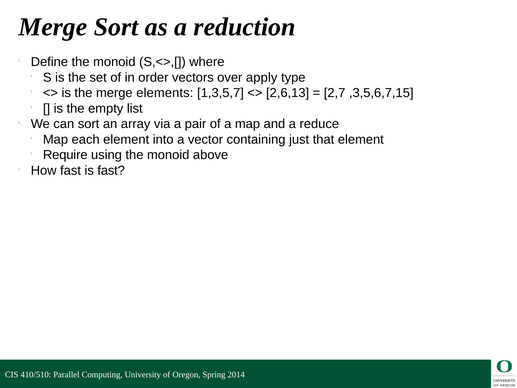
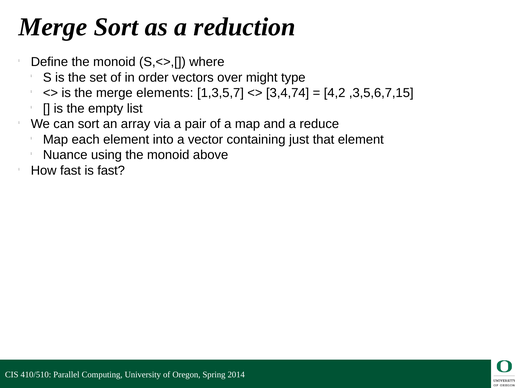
apply: apply -> might (262, 77)
2,6,13: 2,6,13 -> 3,4,74 (288, 93)
2,7: 2,7 -> 4,2 (335, 93)
Require: Require -> Nuance (65, 155)
